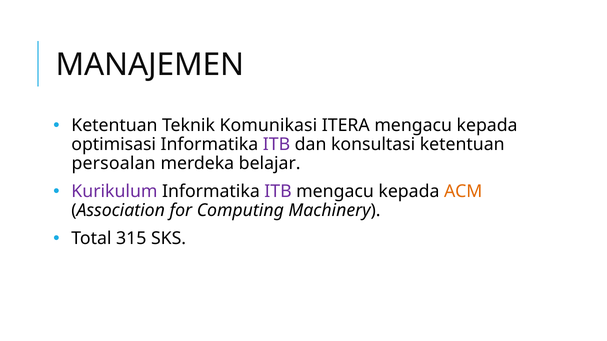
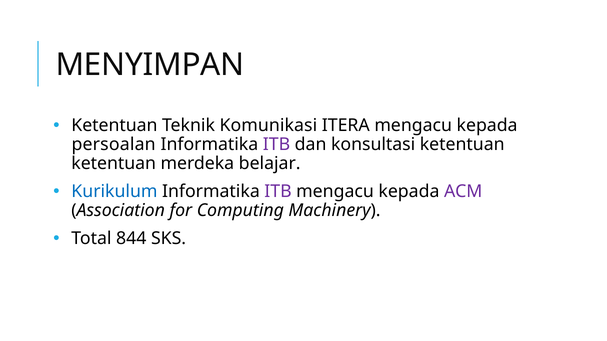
MANAJEMEN: MANAJEMEN -> MENYIMPAN (150, 65)
optimisasi: optimisasi -> persoalan (114, 145)
persoalan: persoalan -> ketentuan (114, 164)
Kurikulum colour: purple -> blue (114, 192)
ACM colour: orange -> purple (463, 192)
315: 315 -> 844 (131, 239)
